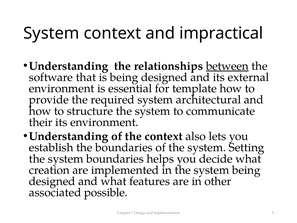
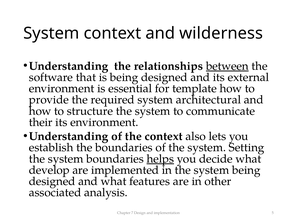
impractical: impractical -> wilderness (221, 33)
helps underline: none -> present (160, 159)
creation: creation -> develop (49, 170)
possible: possible -> analysis (106, 192)
